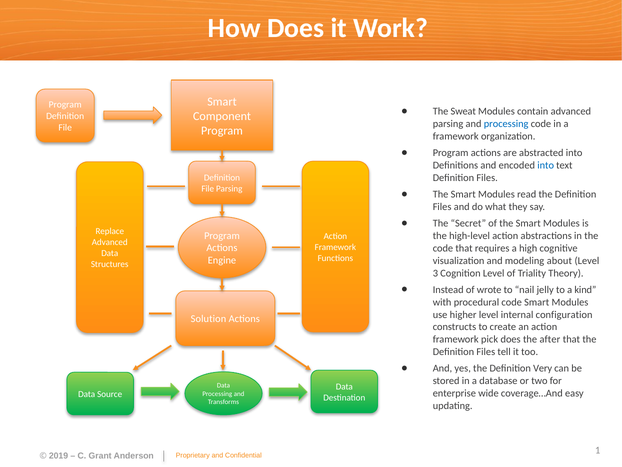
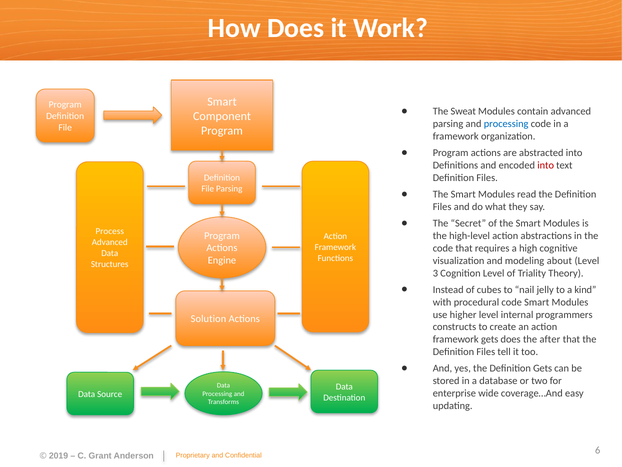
into colour: blue -> red (546, 165)
Replace: Replace -> Process (110, 231)
wrote: wrote -> cubes (489, 289)
configuration: configuration -> programmers (564, 314)
framework pick: pick -> gets (490, 339)
Definition Very: Very -> Gets (543, 368)
1: 1 -> 6 (598, 450)
